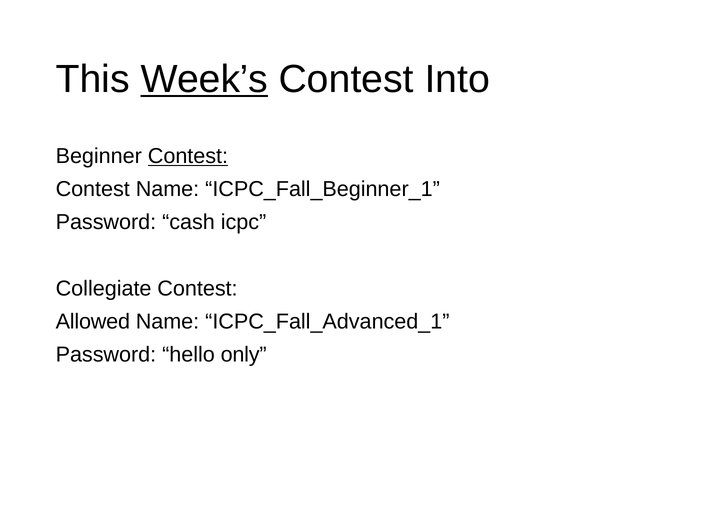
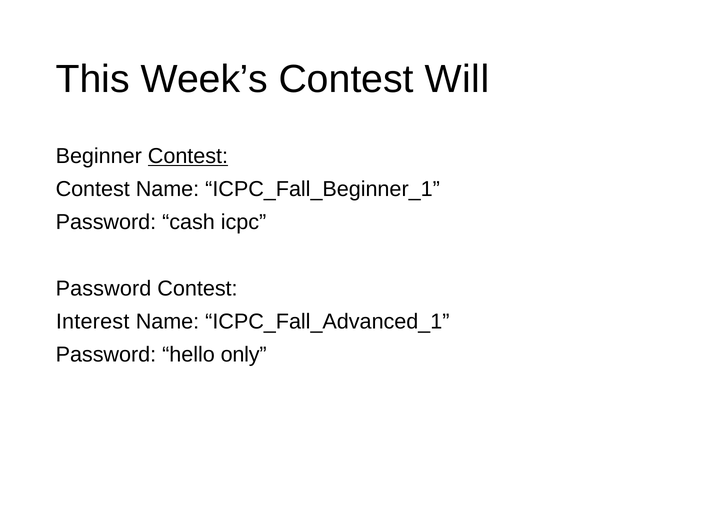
Week’s underline: present -> none (204, 79)
Into: Into -> Will (457, 79)
Collegiate: Collegiate -> Password (104, 289)
Allowed: Allowed -> Interest (93, 322)
